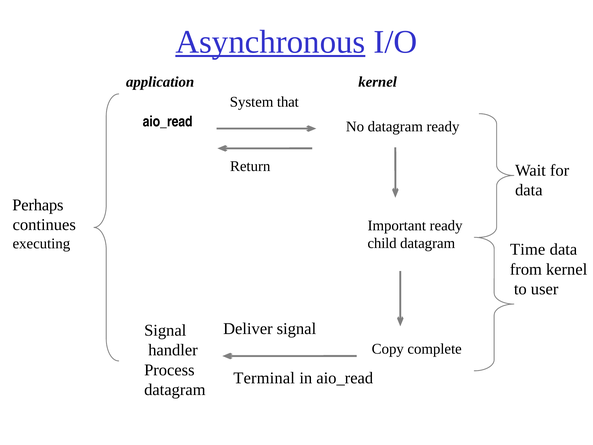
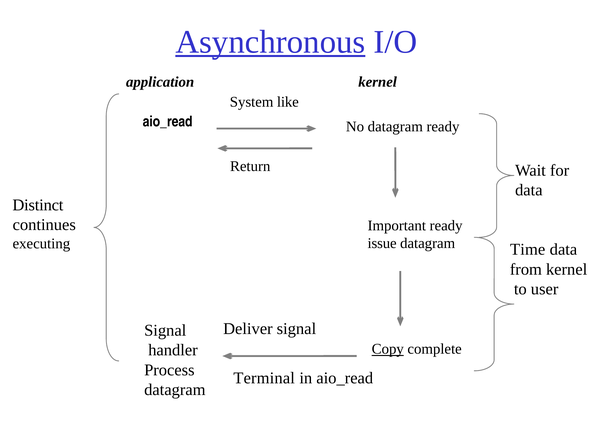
that: that -> like (288, 102)
Perhaps: Perhaps -> Distinct (38, 205)
child: child -> issue (382, 243)
Copy underline: none -> present (388, 349)
